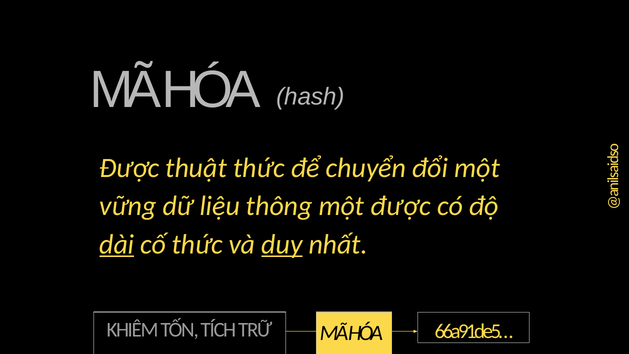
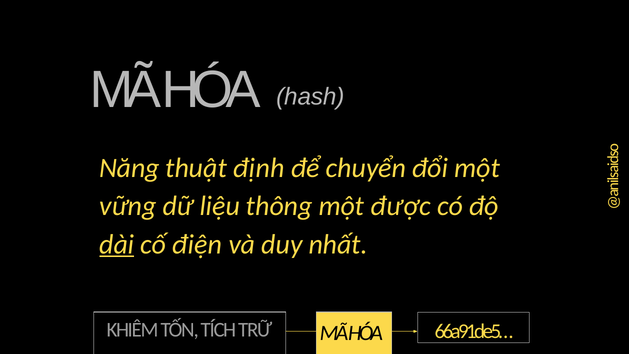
Được: Được -> Năng (129, 168)
thuật thức: thức -> định (259, 168)
cố thức: thức -> điện (197, 244)
duy underline: present -> none (282, 244)
